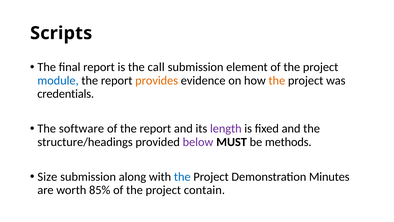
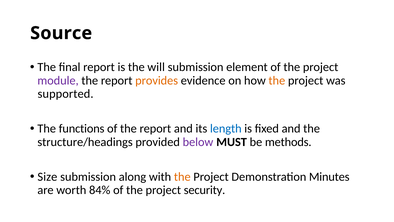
Scripts: Scripts -> Source (61, 33)
call: call -> will (156, 67)
module colour: blue -> purple (58, 80)
credentials: credentials -> supported (66, 94)
software: software -> functions (82, 128)
length colour: purple -> blue (226, 128)
the colour: blue -> orange (182, 177)
85%: 85% -> 84% (100, 190)
contain: contain -> security (205, 190)
